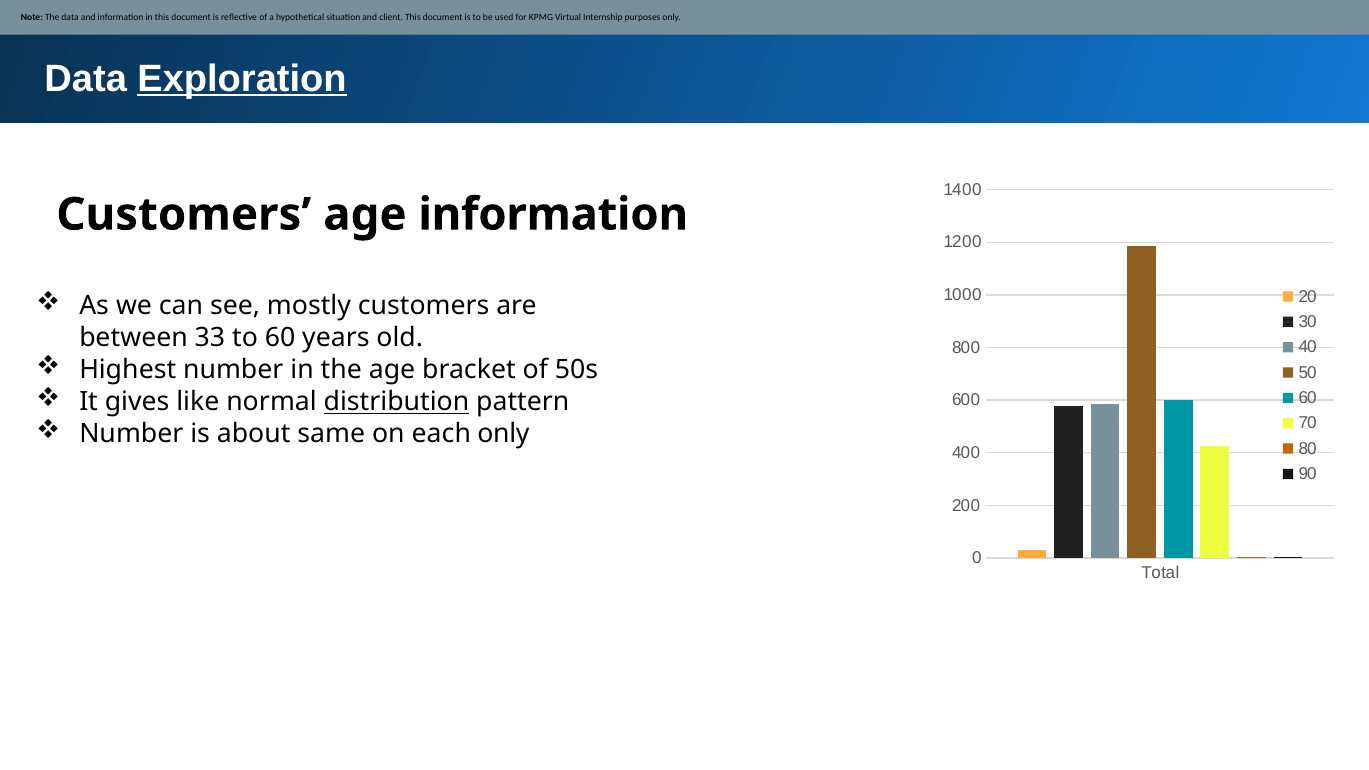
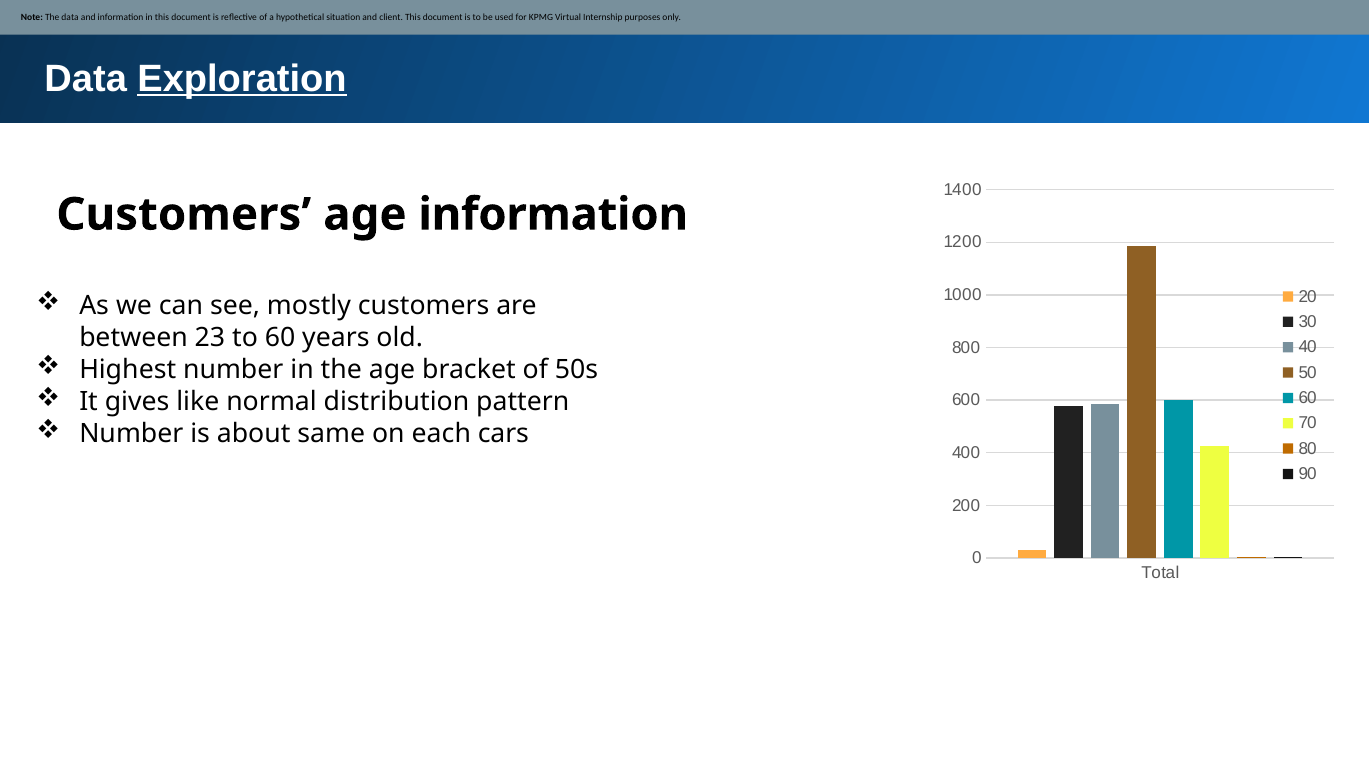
33: 33 -> 23 (210, 338)
distribution underline: present -> none (396, 402)
each only: only -> cars (503, 434)
